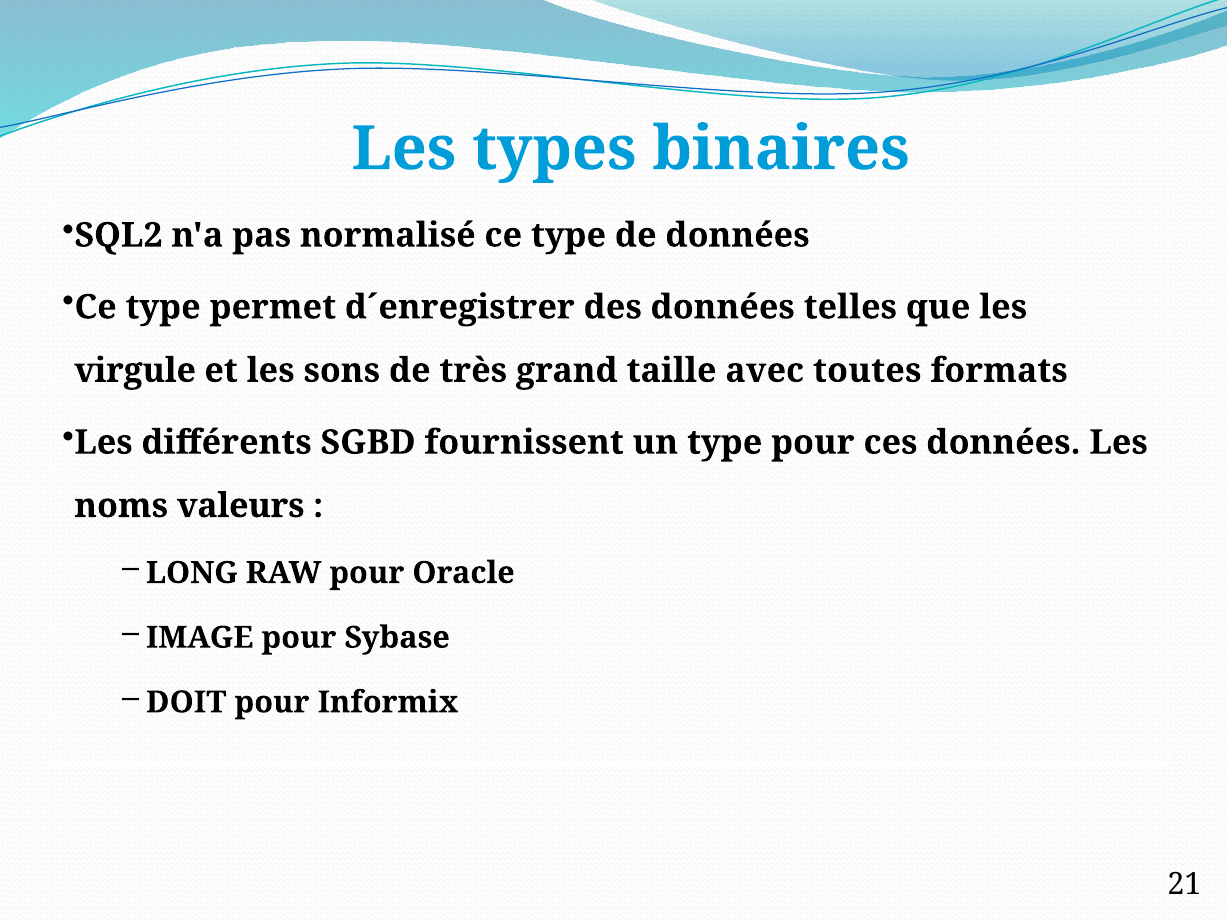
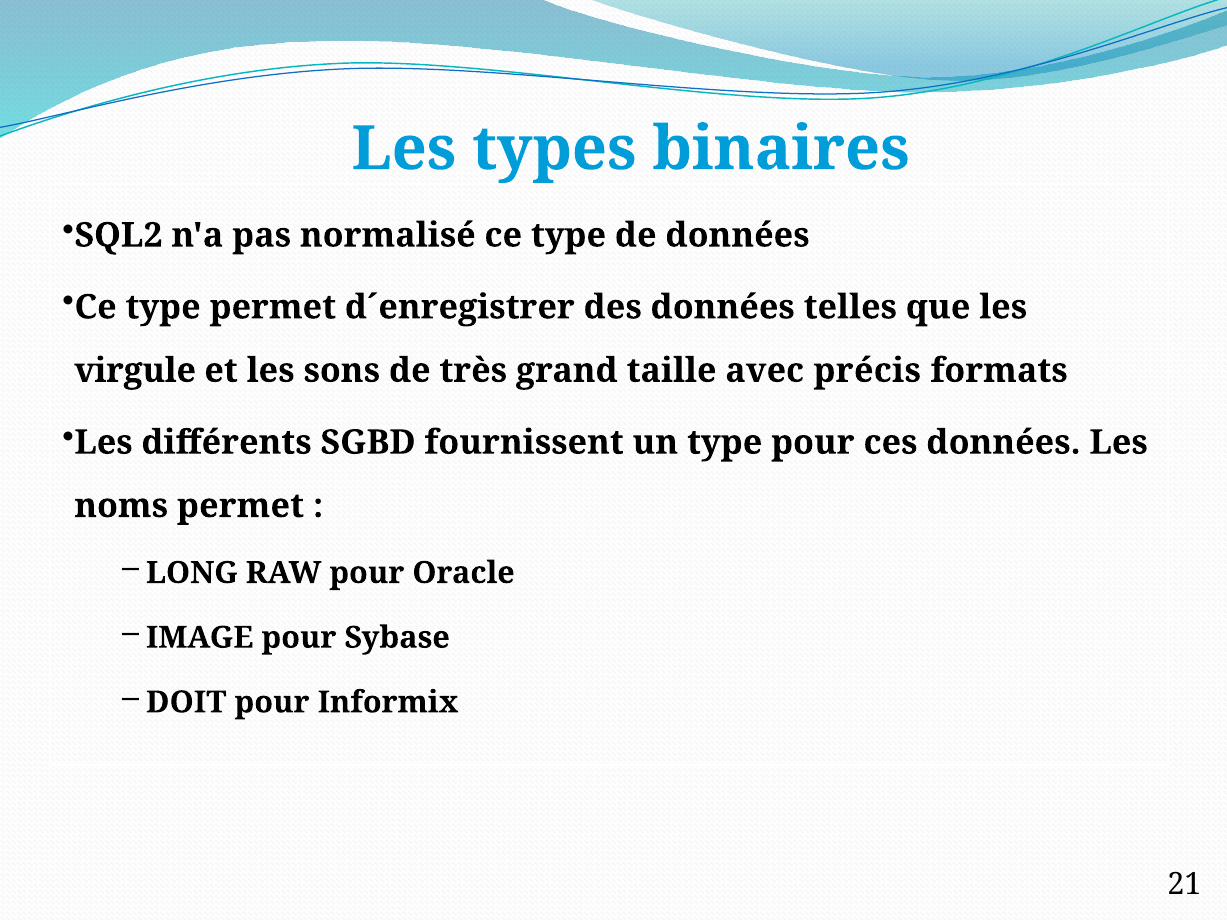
toutes: toutes -> précis (867, 371)
noms valeurs: valeurs -> permet (240, 506)
